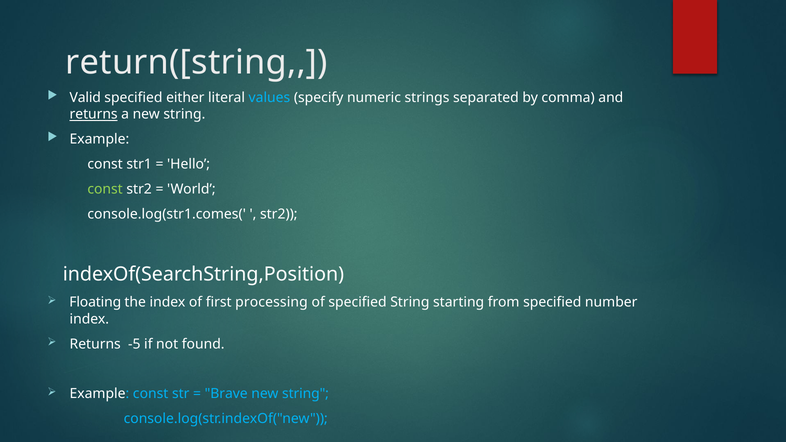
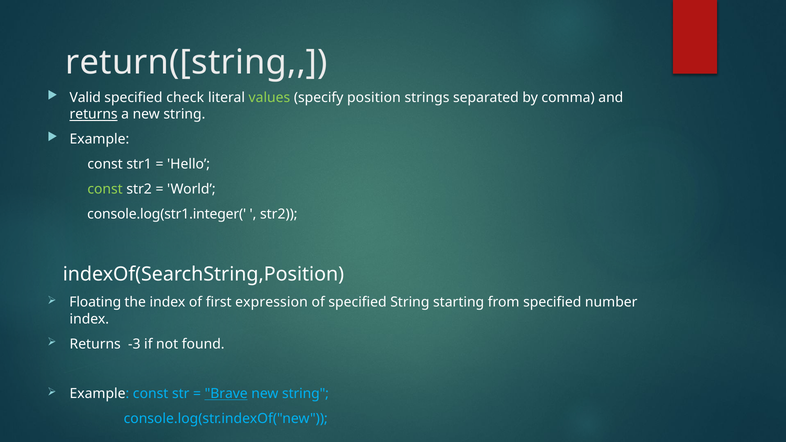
either: either -> check (185, 98)
values colour: light blue -> light green (269, 98)
numeric: numeric -> position (374, 98)
console.log(str1.comes(: console.log(str1.comes( -> console.log(str1.integer( (167, 214)
processing: processing -> expression (272, 302)
-5: -5 -> -3 (134, 344)
Brave underline: none -> present (226, 394)
